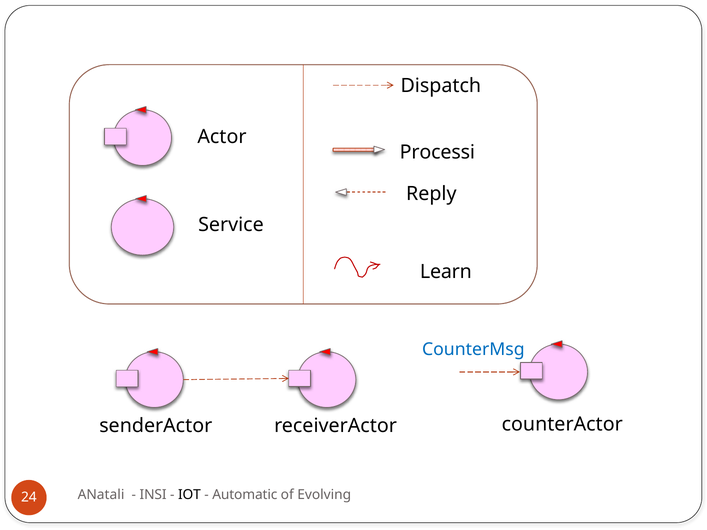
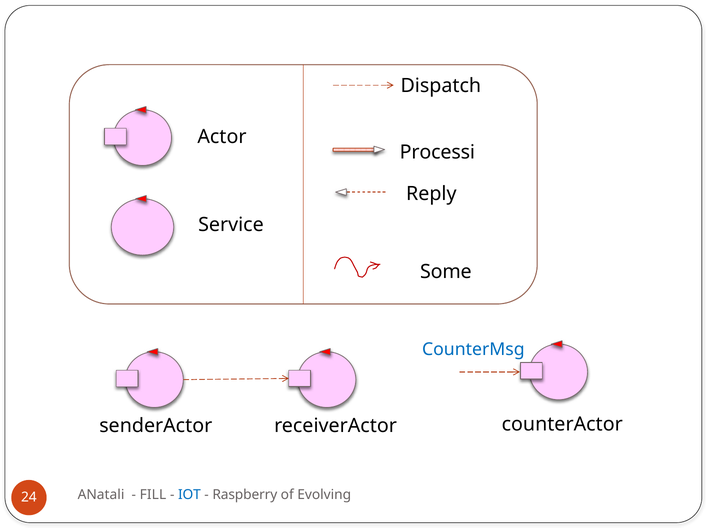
Learn: Learn -> Some (446, 272)
INSI: INSI -> FILL (153, 495)
IOT colour: black -> blue (189, 495)
Automatic: Automatic -> Raspberry (245, 495)
